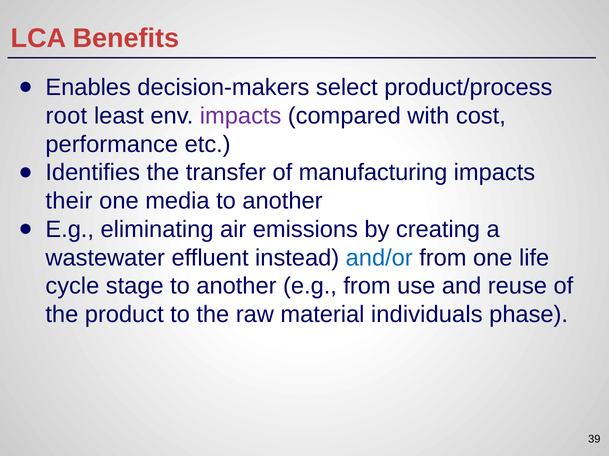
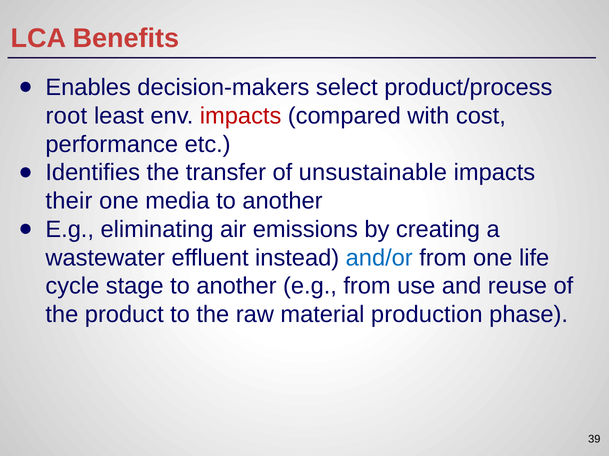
impacts colour: purple -> red (241, 116)
manufacturing: manufacturing -> unsustainable (373, 173)
individuals: individuals -> production (427, 315)
